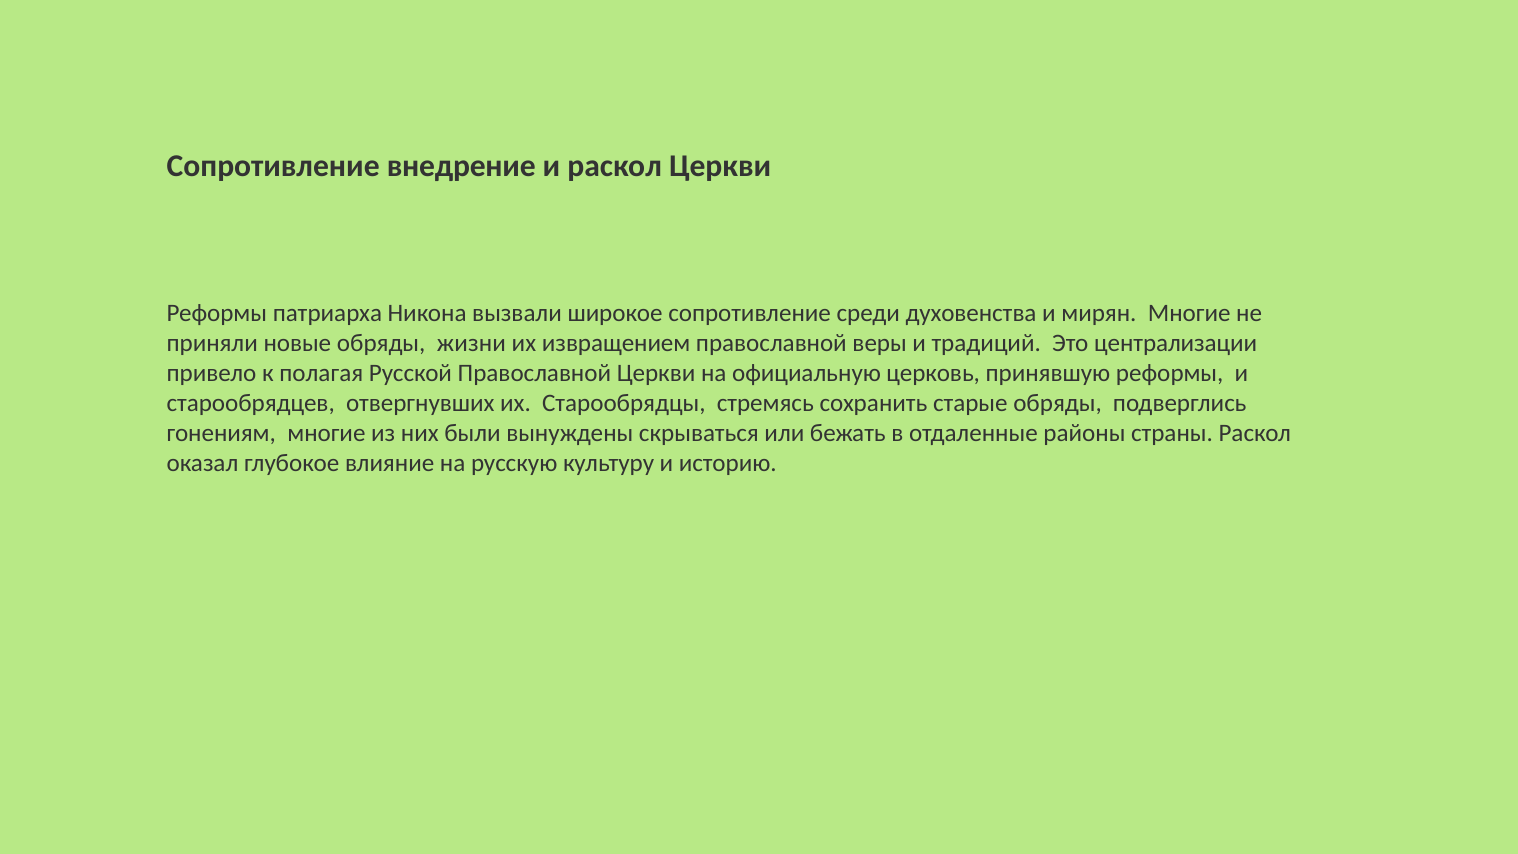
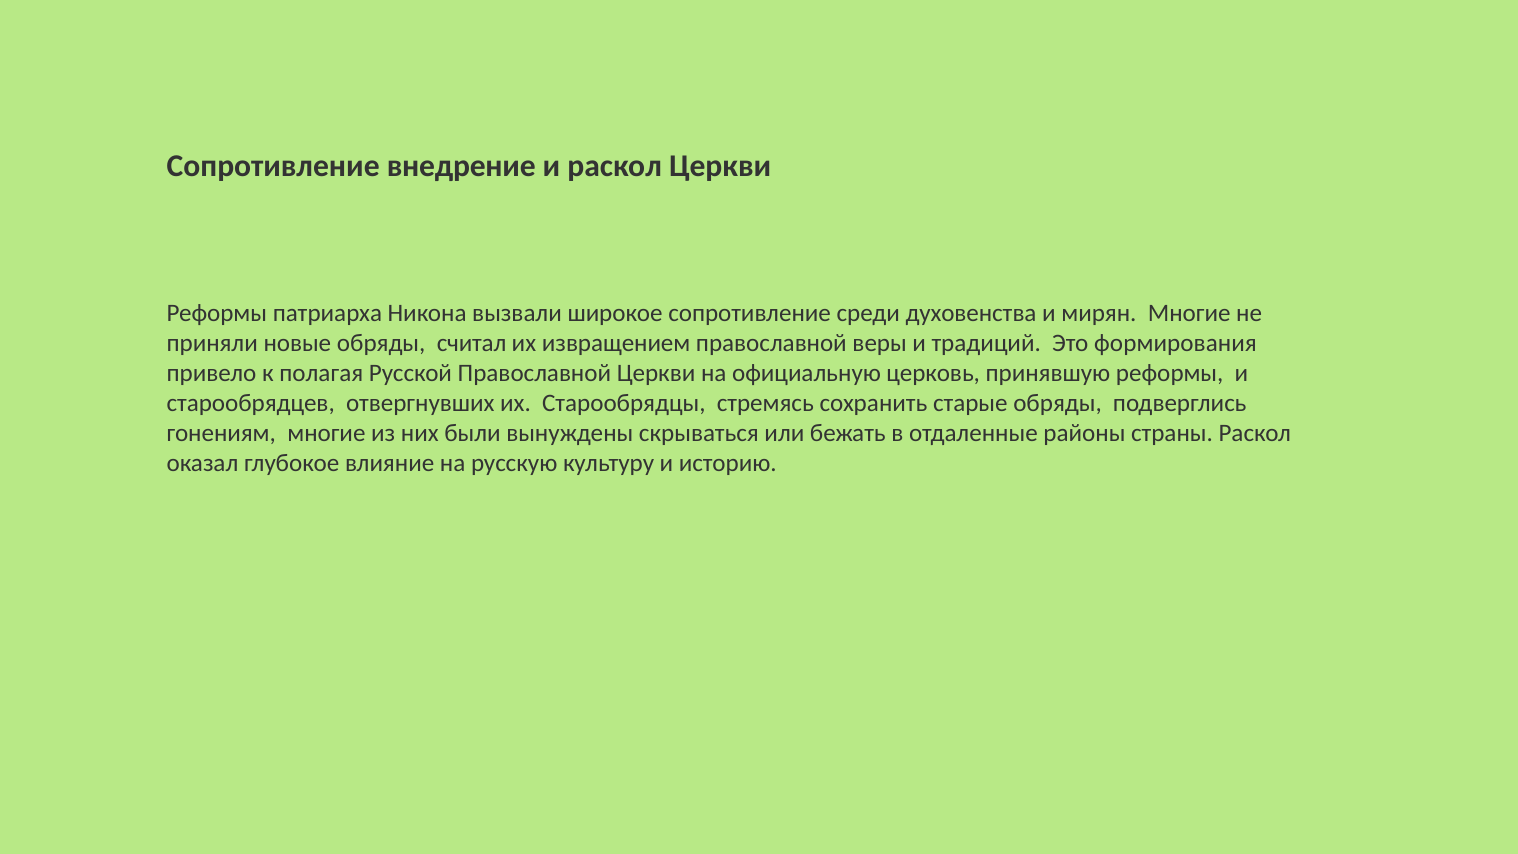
жизни: жизни -> считал (472, 343)
централизации: централизации -> формирования (1176, 343)
